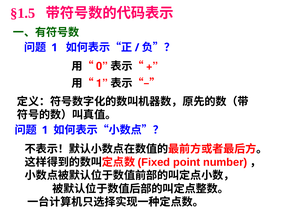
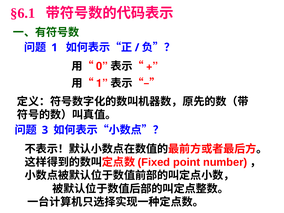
§1.5: §1.5 -> §6.1 (23, 13)
1: 1 -> 3 (45, 130)
